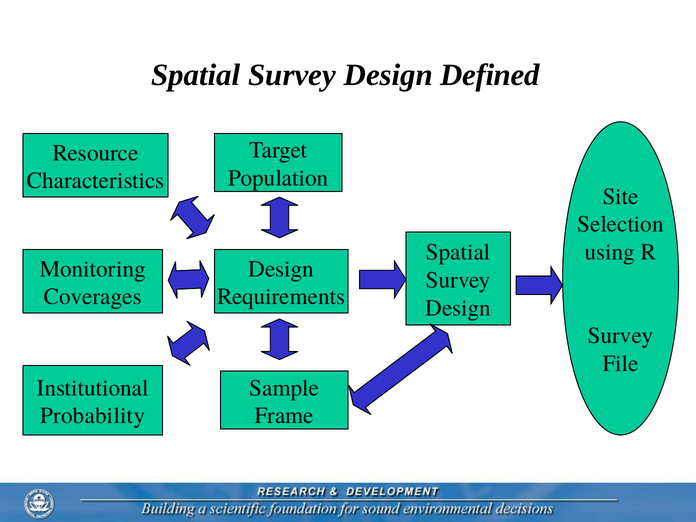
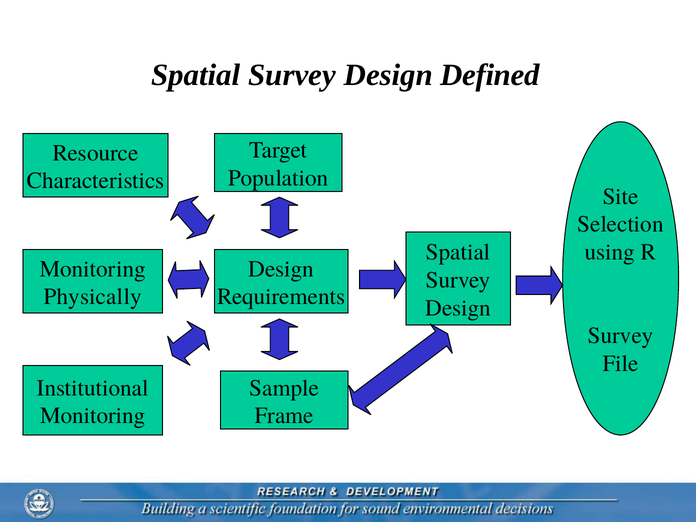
Coverages: Coverages -> Physically (93, 297)
Probability: Probability -> Monitoring (93, 416)
